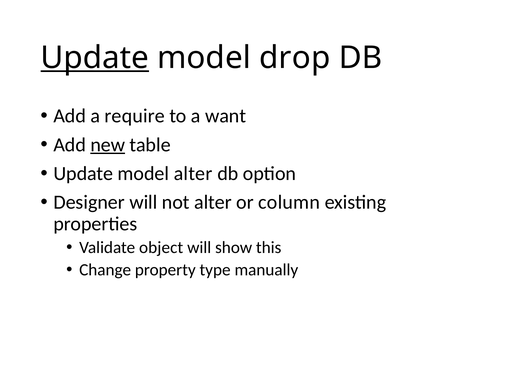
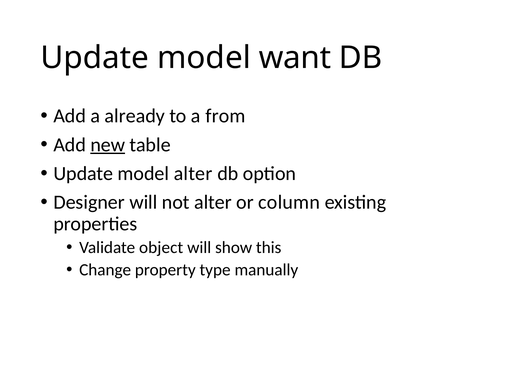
Update underline: present -> none (95, 58)
drop: drop -> want (295, 58)
require: require -> already (135, 116)
want: want -> from (226, 116)
